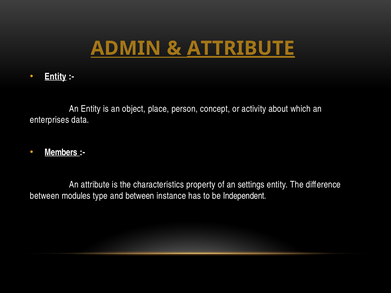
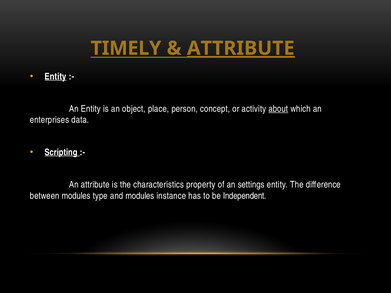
ADMIN: ADMIN -> TIMELY (126, 48)
about underline: none -> present (278, 109)
Members: Members -> Scripting (61, 152)
and between: between -> modules (140, 196)
